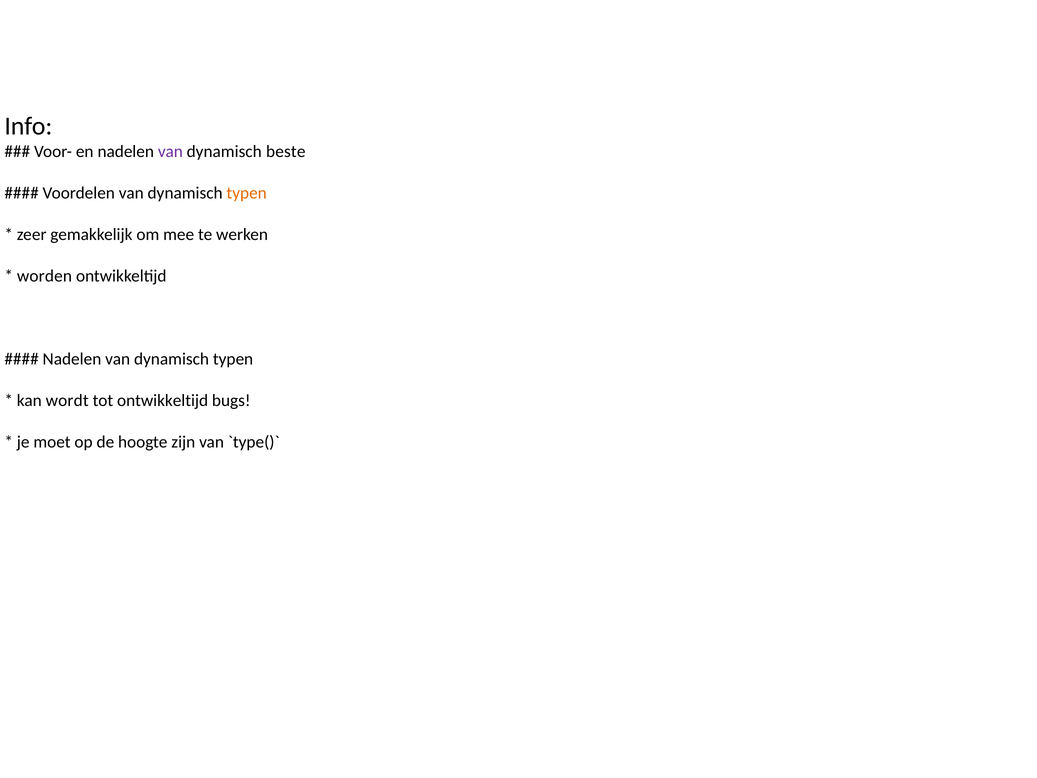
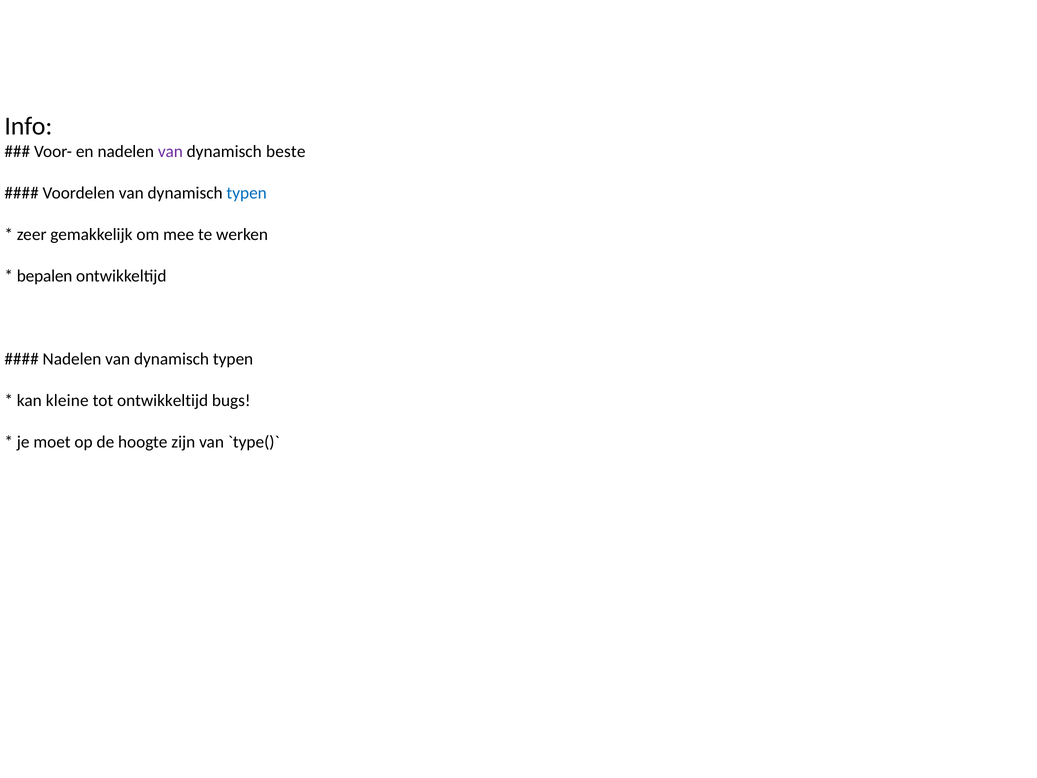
typen colour: orange -> blue (247, 193)
worden: worden -> bepalen (45, 276)
wordt: wordt -> kleine (67, 400)
